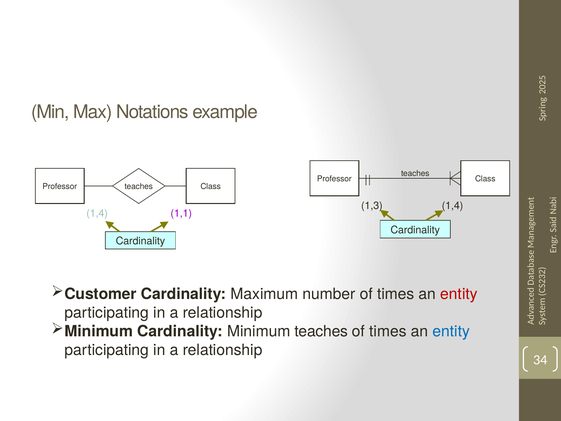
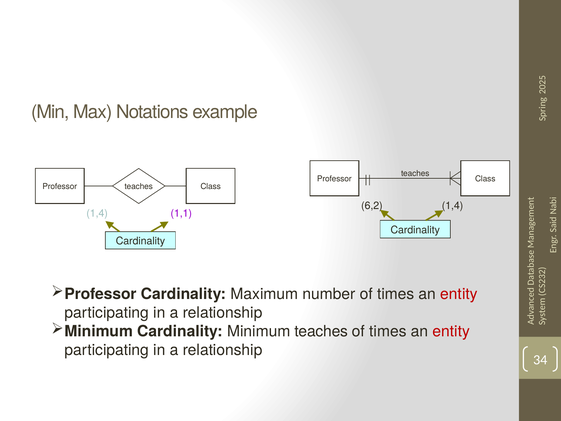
1,3: 1,3 -> 6,2 (372, 206)
Customer: Customer -> Professor (101, 294)
entity colour: blue -> red (451, 331)
